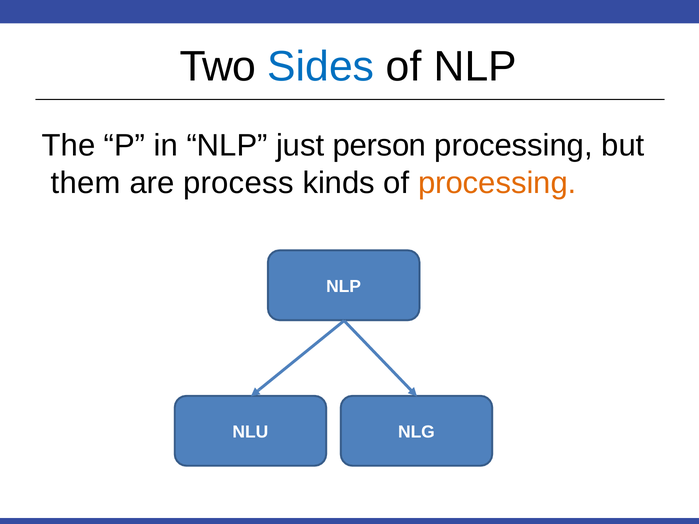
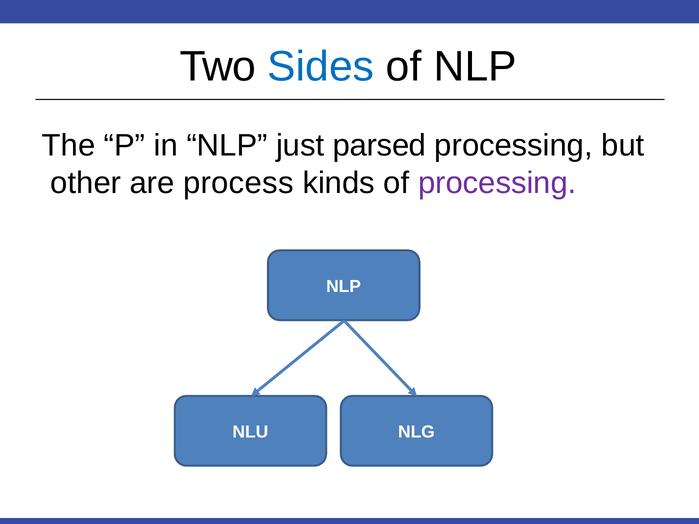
person: person -> parsed (380, 145)
them: them -> other (86, 183)
processing colour: orange -> purple (497, 183)
